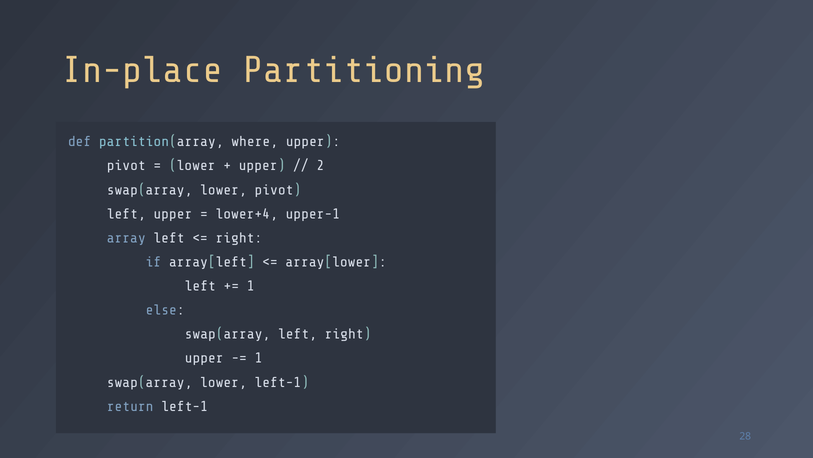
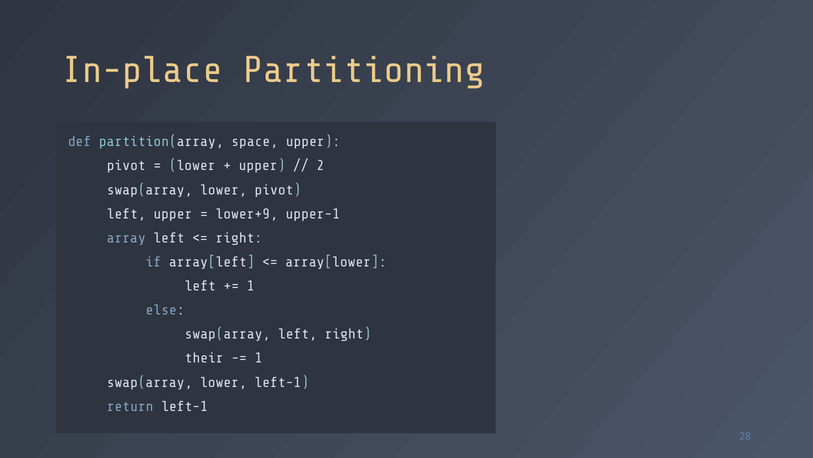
where: where -> space (255, 141)
lower+4: lower+4 -> lower+9 (247, 214)
upper: upper -> their (204, 358)
